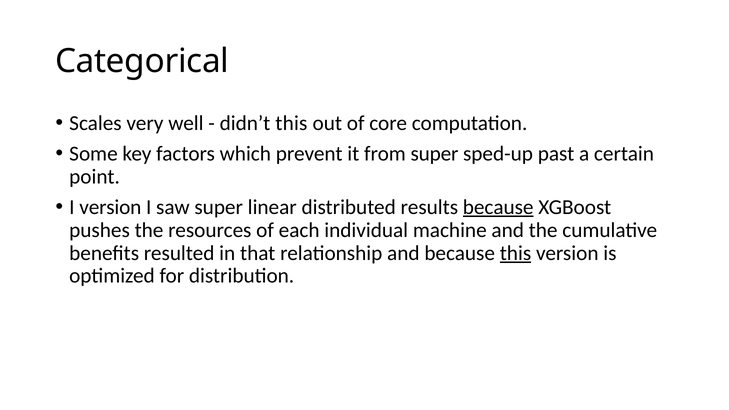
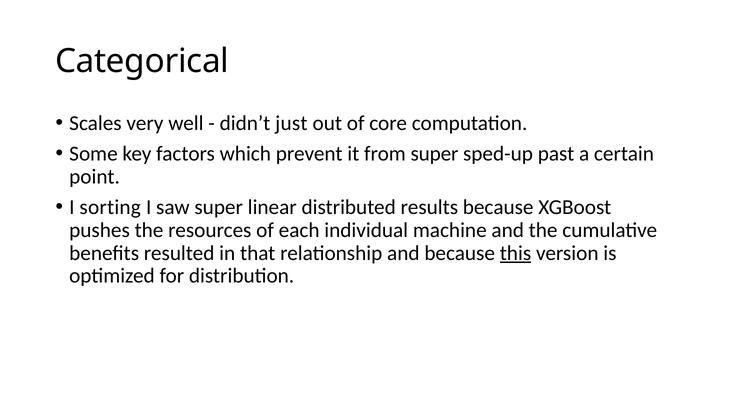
didn’t this: this -> just (291, 123)
I version: version -> sorting (110, 207)
because underline: present -> none (498, 207)
